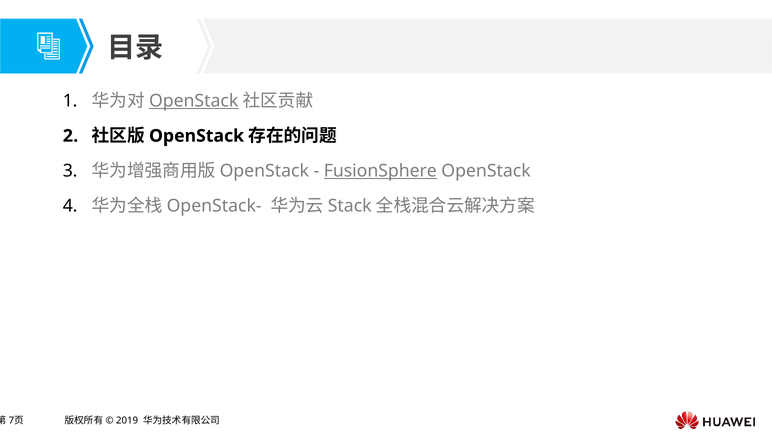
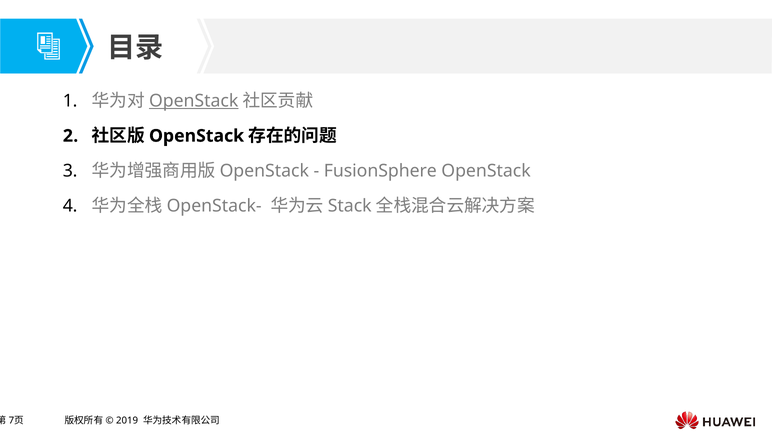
FusionSphere underline: present -> none (380, 171)
